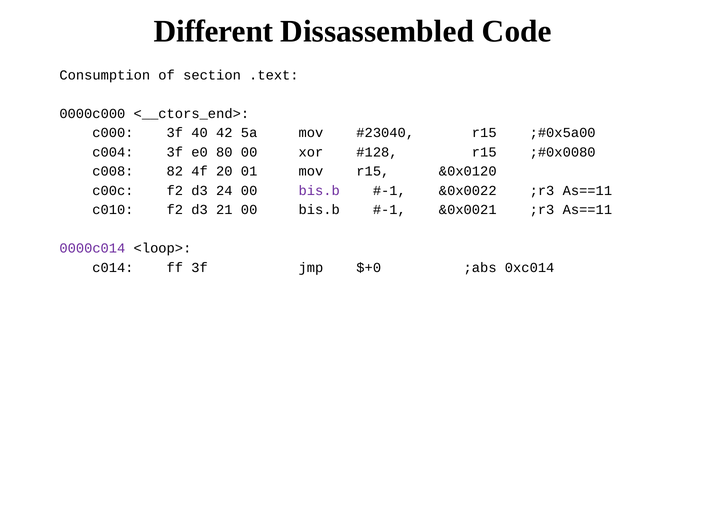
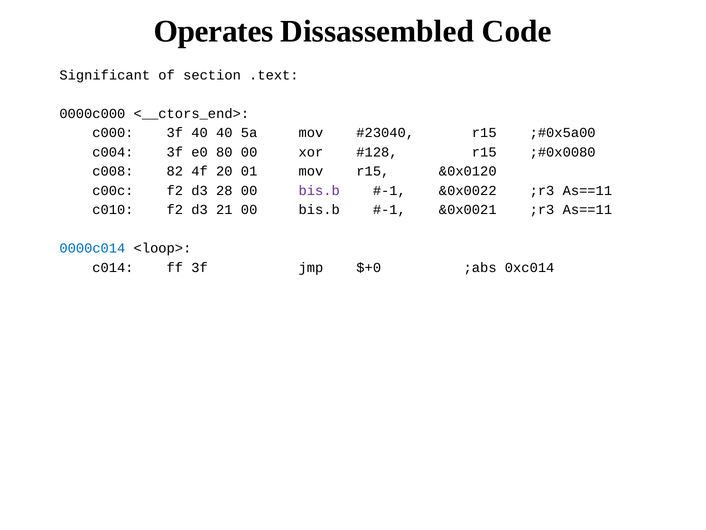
Different: Different -> Operates (213, 32)
Consumption: Consumption -> Significant (105, 75)
40 42: 42 -> 40 (224, 133)
24: 24 -> 28 (224, 190)
0000c014 colour: purple -> blue (92, 248)
